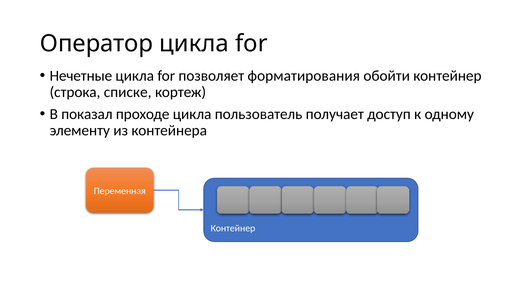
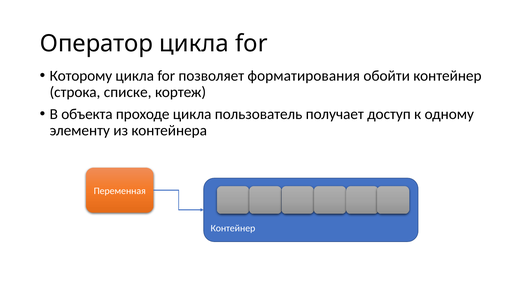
Нечетные: Нечетные -> Которому (81, 76)
показал: показал -> объекта (87, 114)
